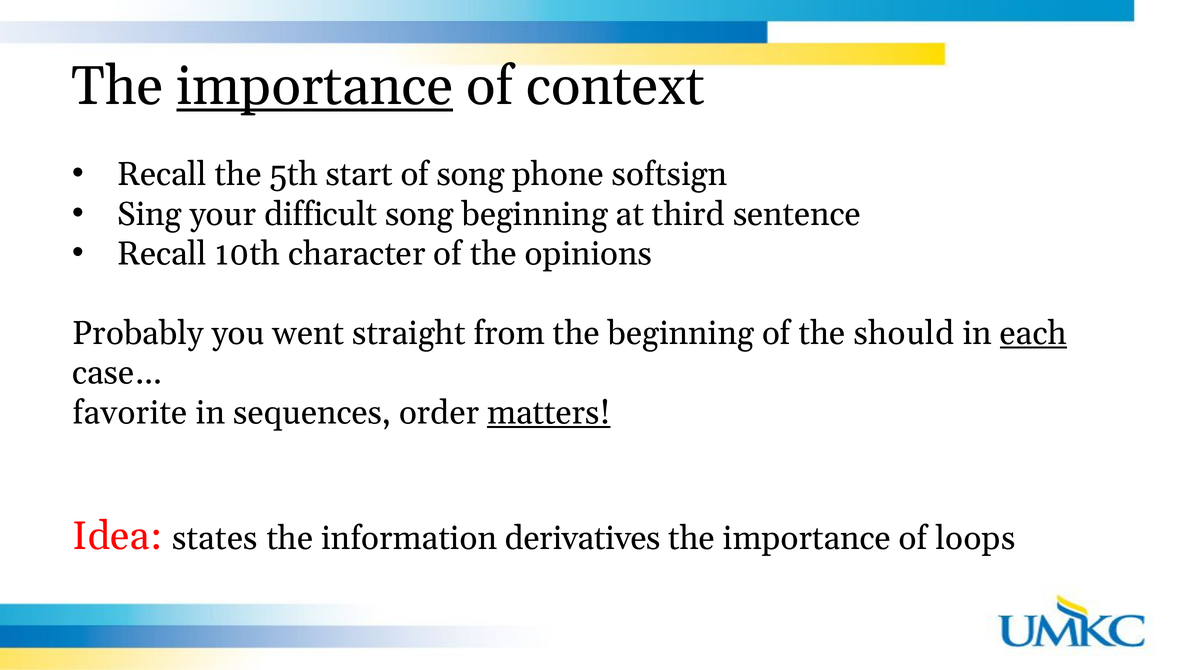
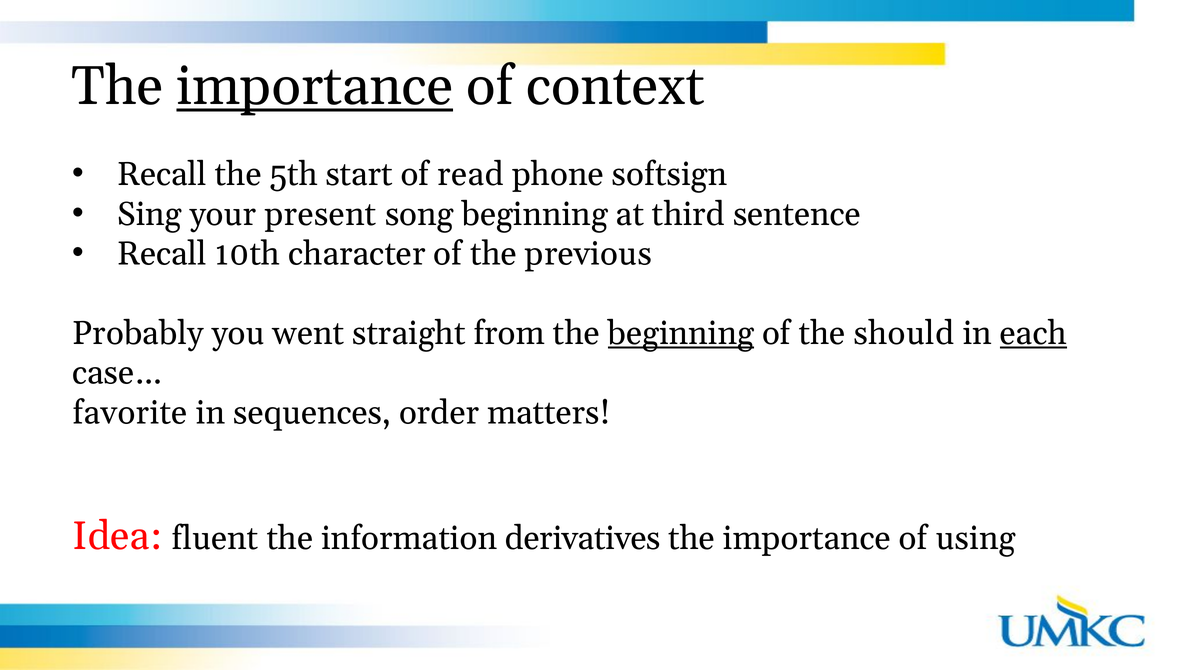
of song: song -> read (470, 174)
difficult: difficult -> present (320, 214)
opinions: opinions -> previous (588, 254)
beginning underline: none -> present (681, 333)
matters underline: present -> none (549, 413)
states: states -> fluent (215, 538)
loops: loops -> using (976, 538)
